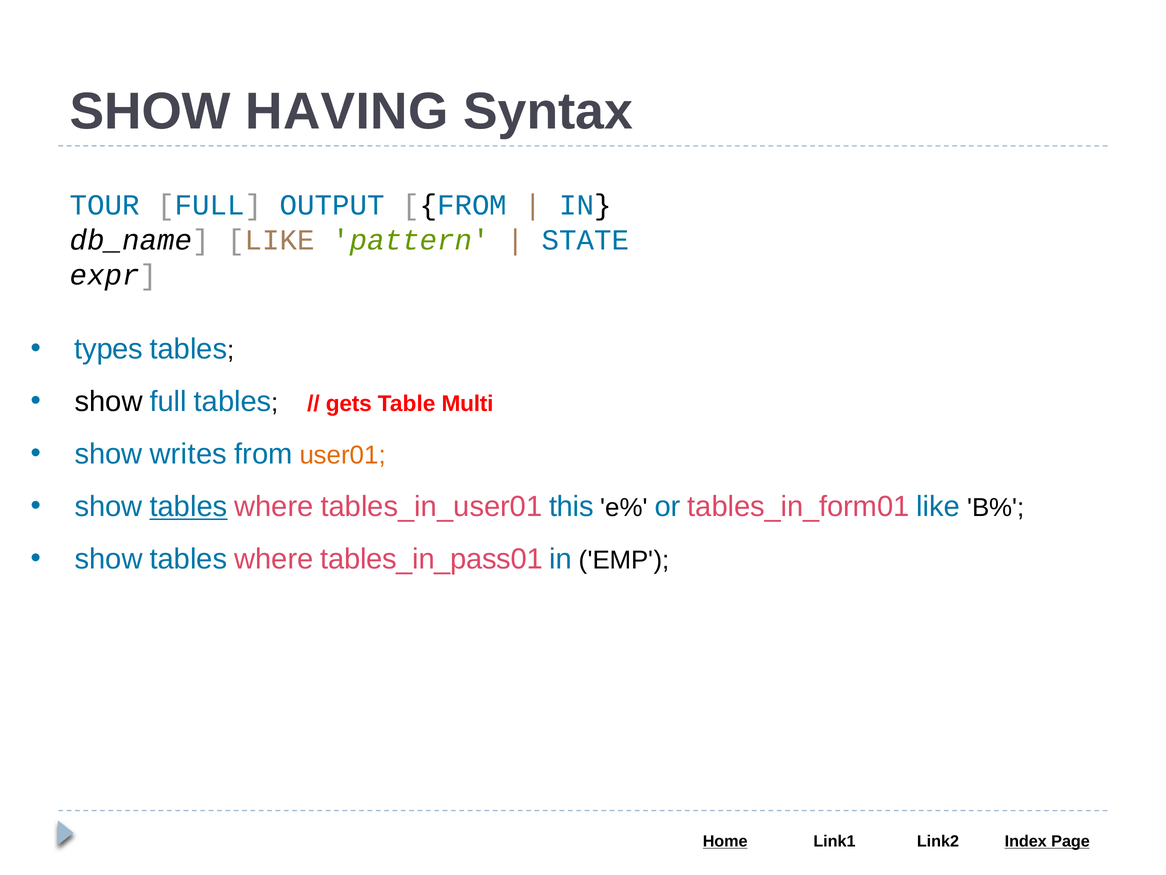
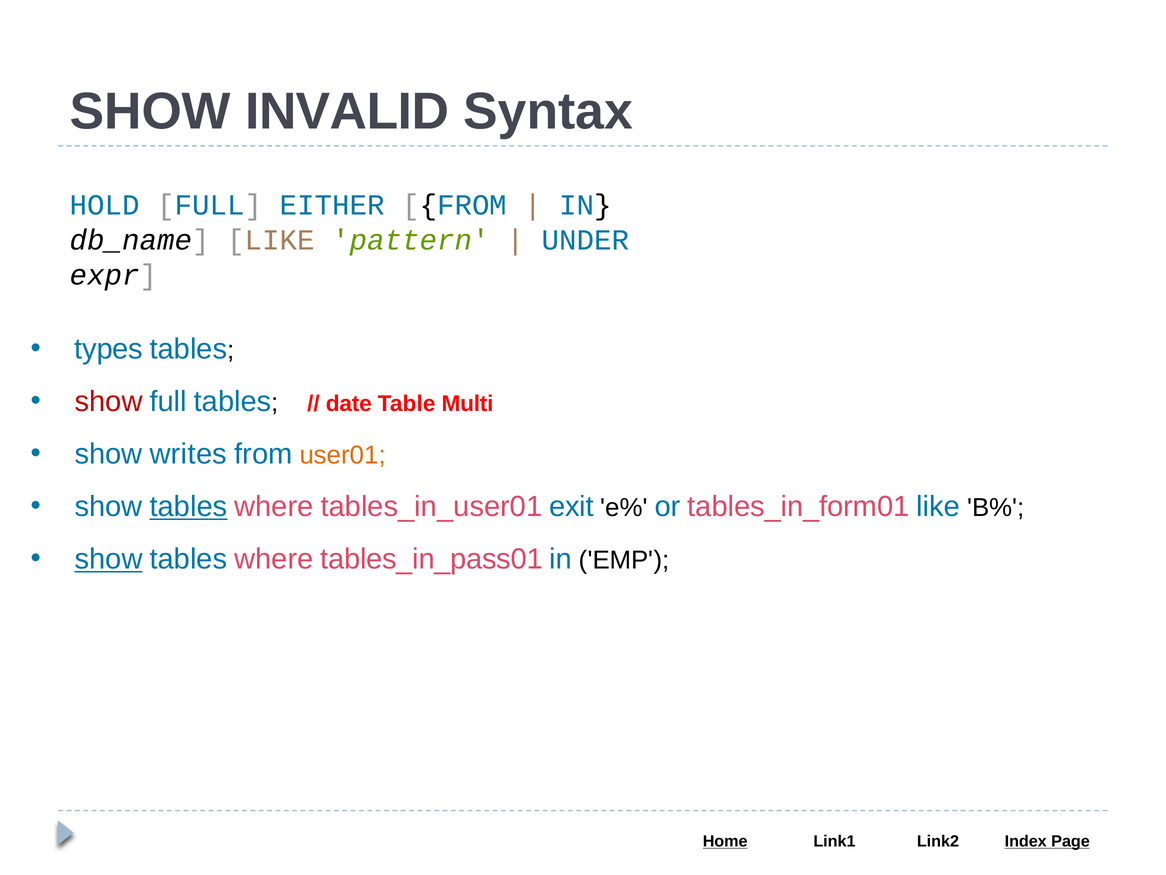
HAVING: HAVING -> INVALID (347, 112)
TOUR: TOUR -> HOLD (105, 205)
OUTPUT: OUTPUT -> EITHER (332, 205)
STATE: STATE -> UNDER (586, 240)
show colour: black -> red (109, 402)
gets: gets -> date (349, 404)
this: this -> exit (571, 506)
show underline: none -> present (109, 559)
